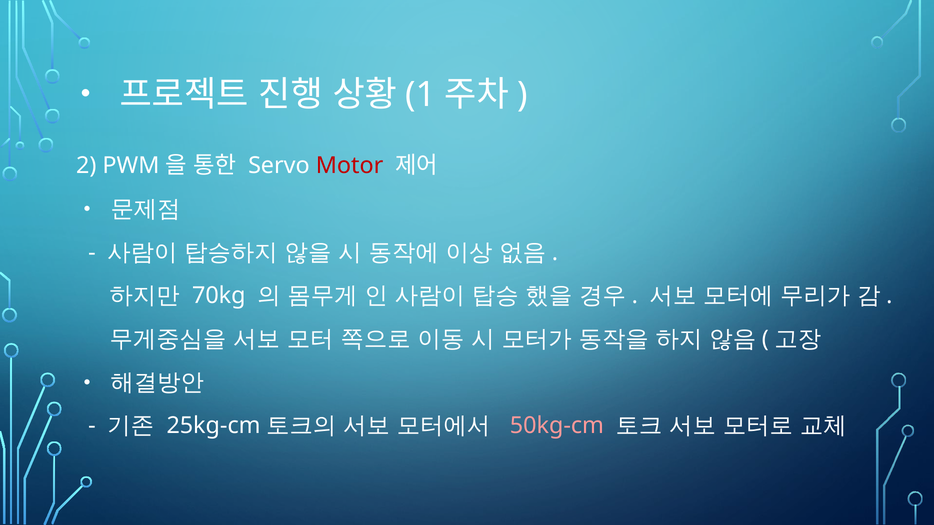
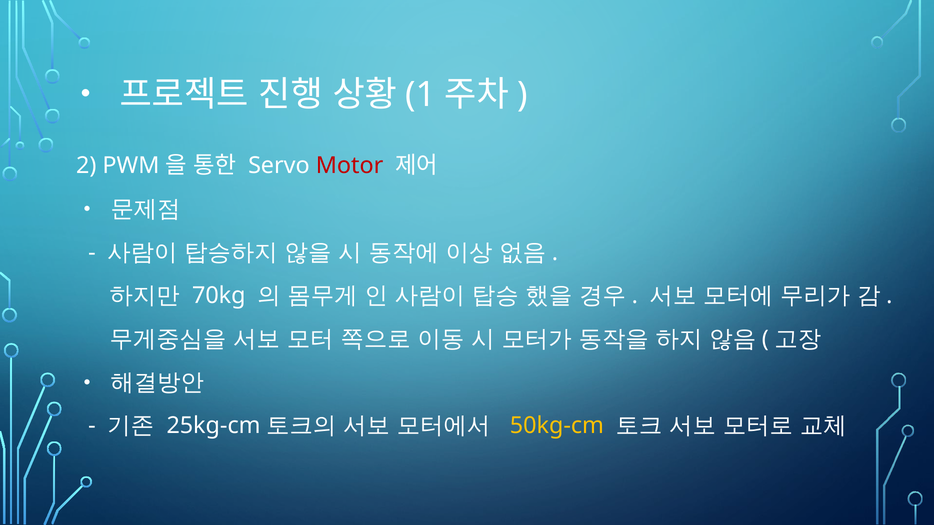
50kg-cm colour: pink -> yellow (557, 426)
